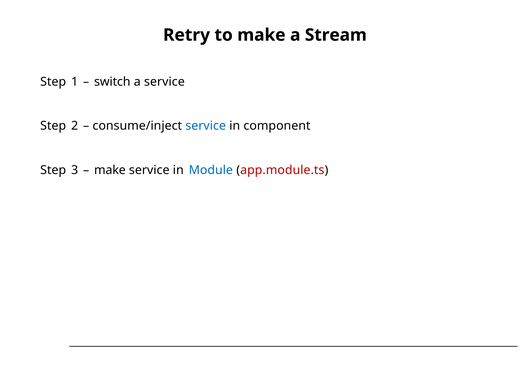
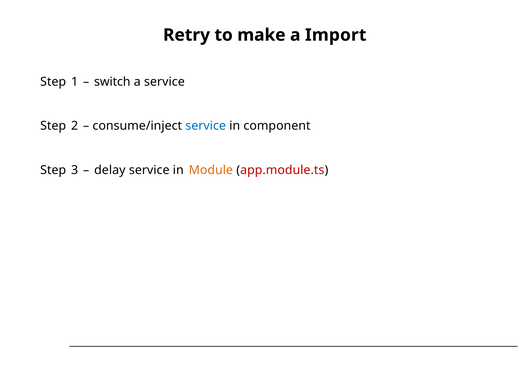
Stream: Stream -> Import (336, 35)
make: make -> delay (110, 170)
Module colour: blue -> orange (211, 170)
